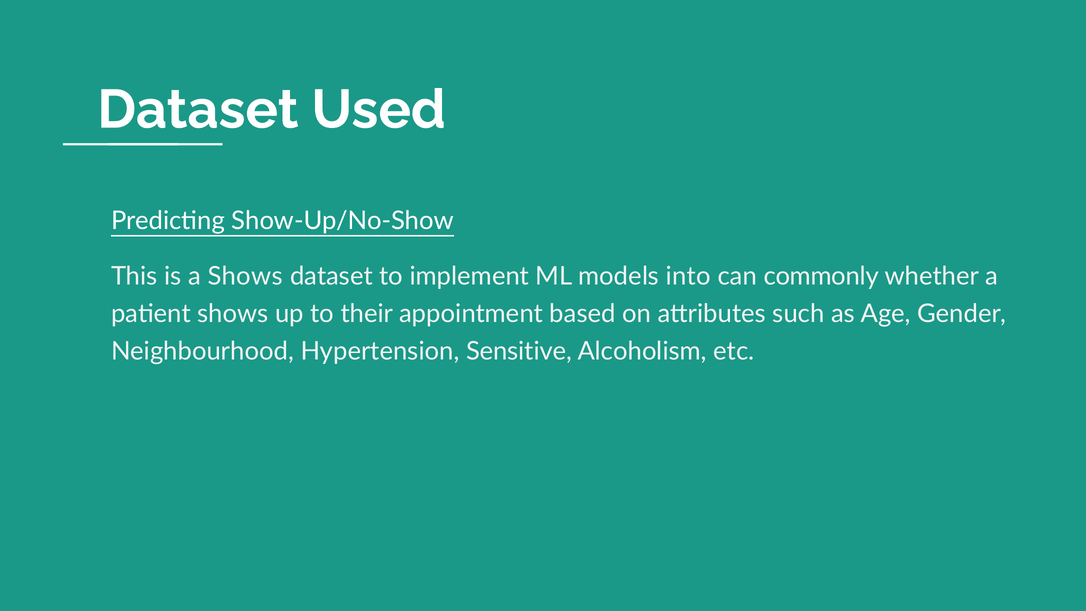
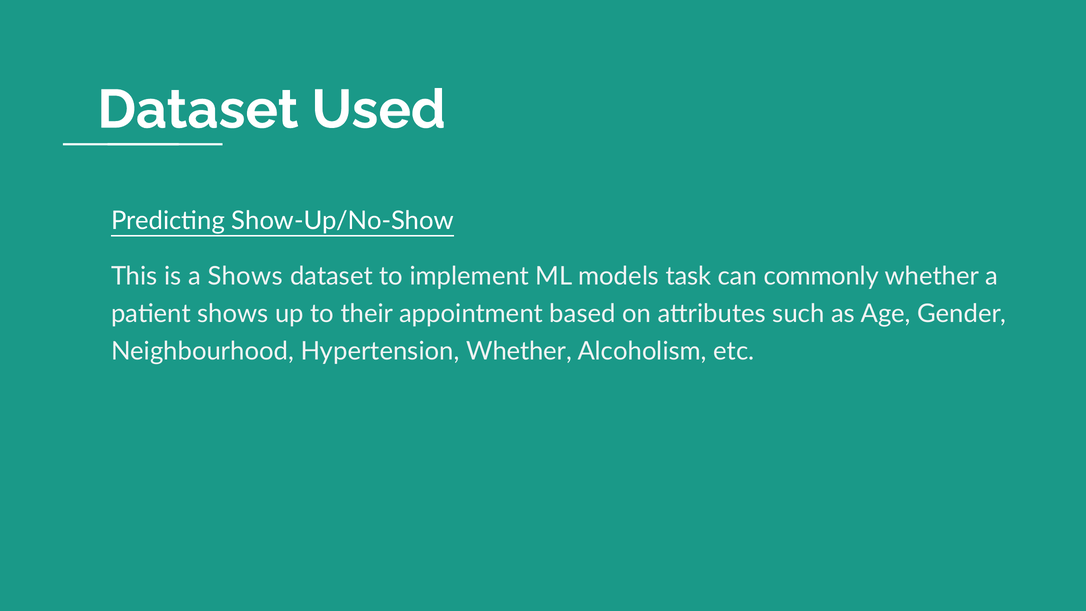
into: into -> task (688, 276)
Hypertension Sensitive: Sensitive -> Whether (519, 351)
